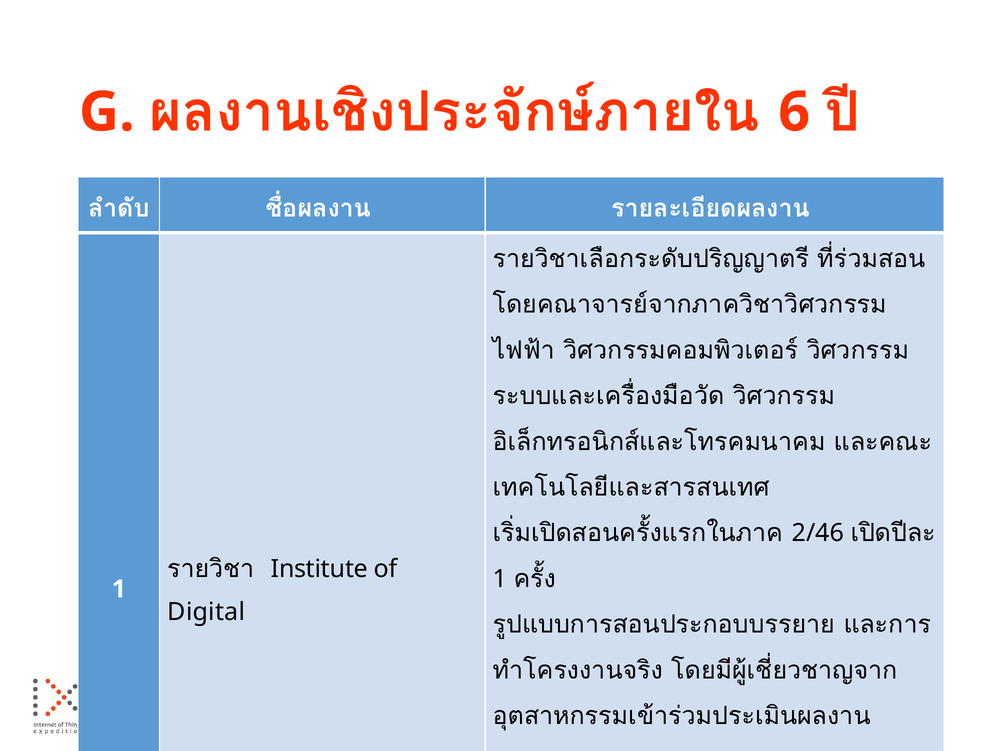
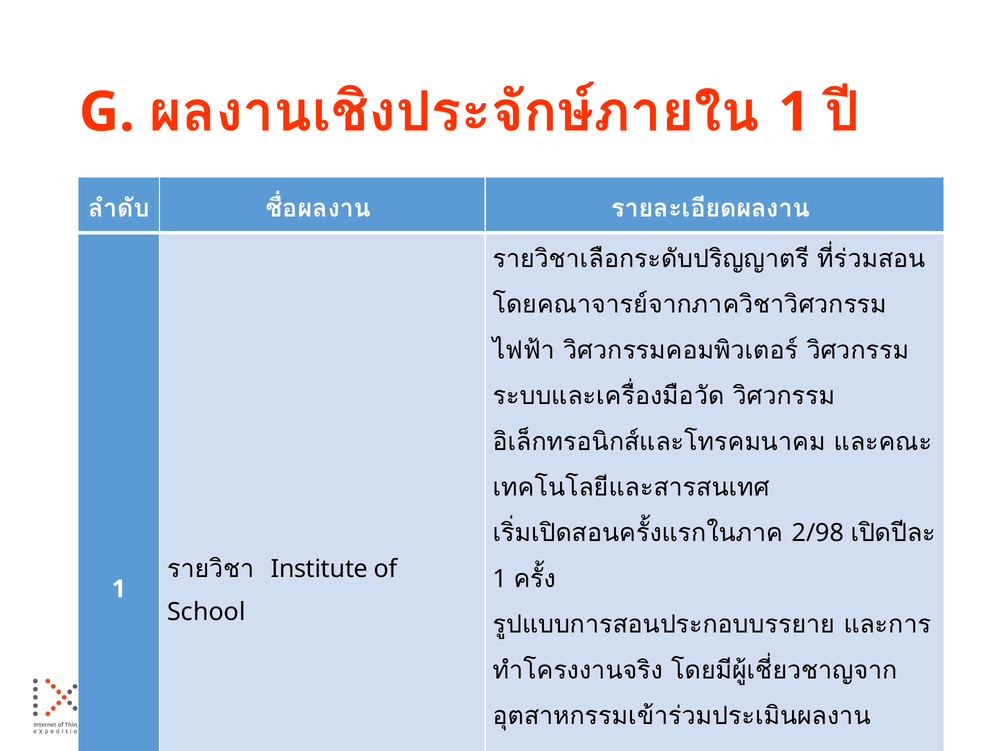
6: 6 -> 1 (794, 112)
2/46: 2/46 -> 2/98 (818, 534)
Digital: Digital -> School (206, 612)
